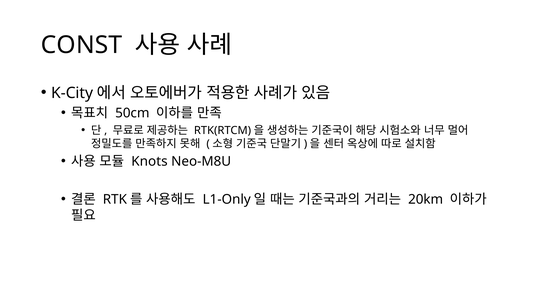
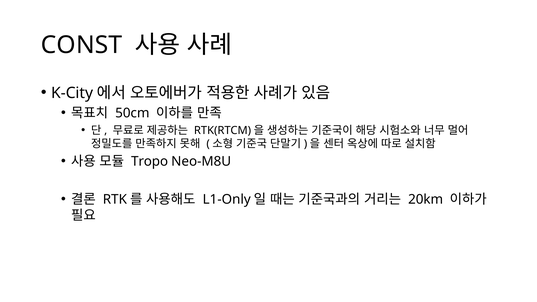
Knots: Knots -> Tropo (150, 162)
